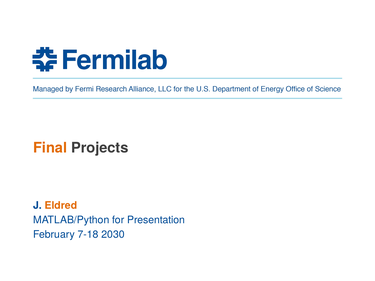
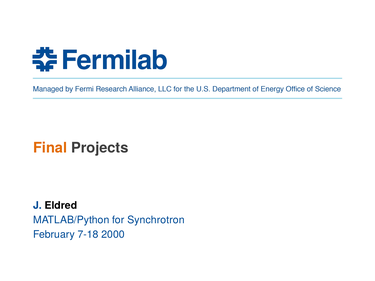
Eldred colour: orange -> black (61, 206)
Presentation: Presentation -> Synchrotron (156, 220)
2030: 2030 -> 2000 (113, 235)
